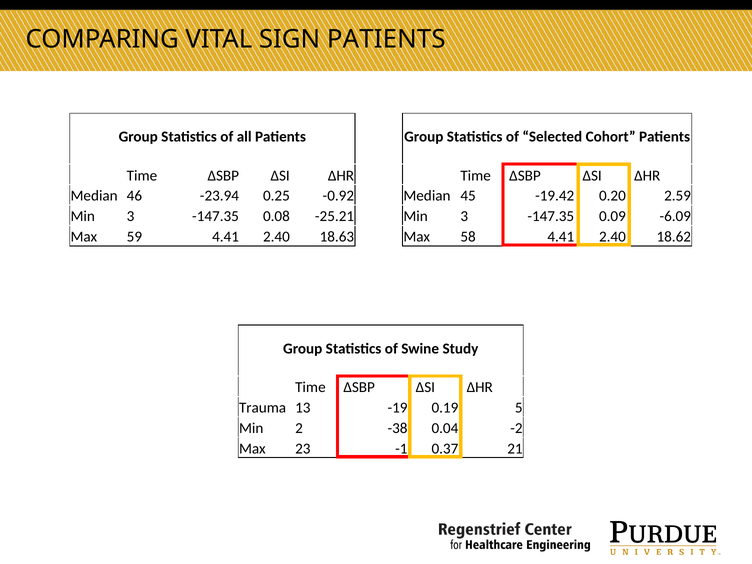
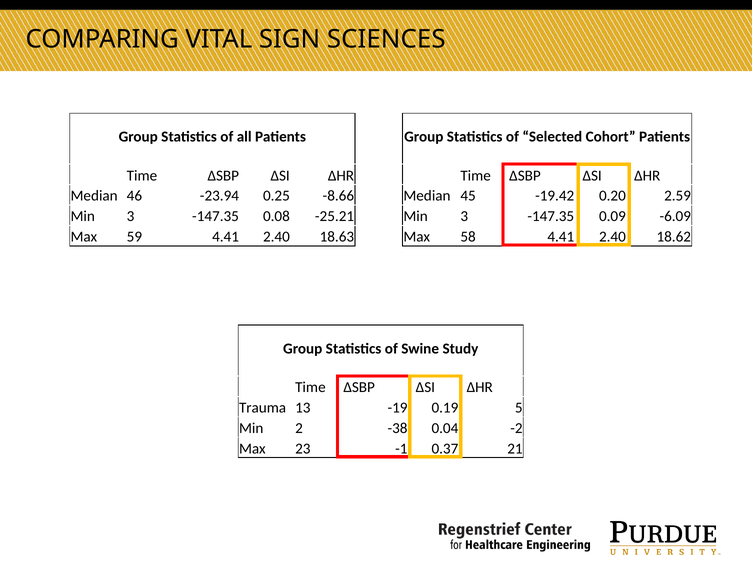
SIGN PATIENTS: PATIENTS -> SCIENCES (386, 39)
-0.92: -0.92 -> -8.66 (338, 196)
